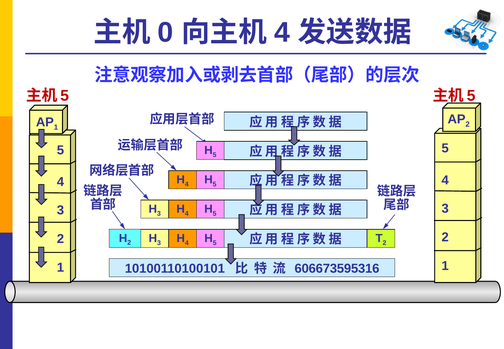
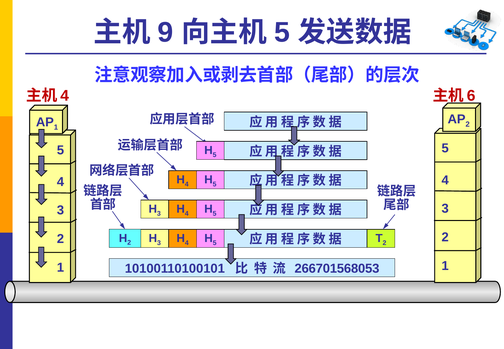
0: 0 -> 9 (166, 32)
4: 4 -> 5 (282, 32)
5: 5 -> 4 (65, 96)
5: 5 -> 6 (471, 96)
606673595316: 606673595316 -> 266701568053 (337, 269)
